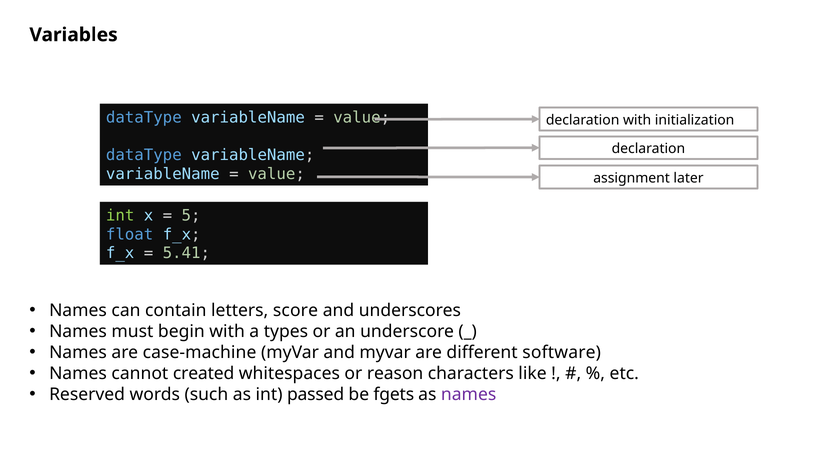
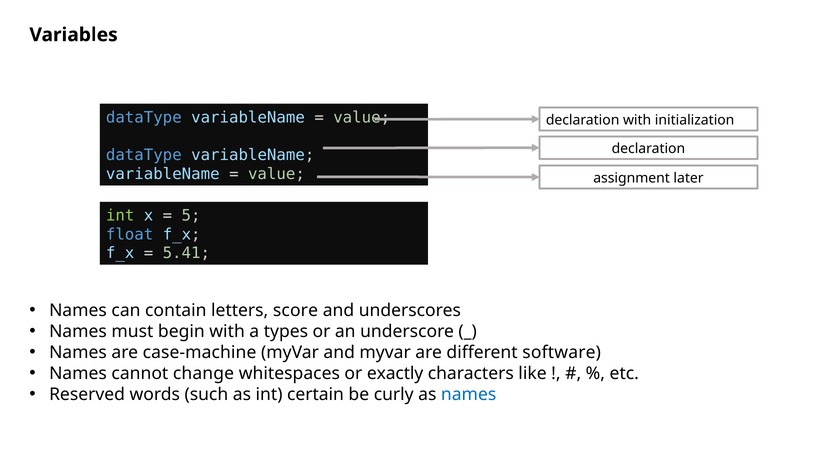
created: created -> change (203, 374)
reason: reason -> exactly (395, 374)
passed: passed -> certain (316, 395)
fgets: fgets -> curly (394, 395)
names colour: purple -> blue (469, 395)
